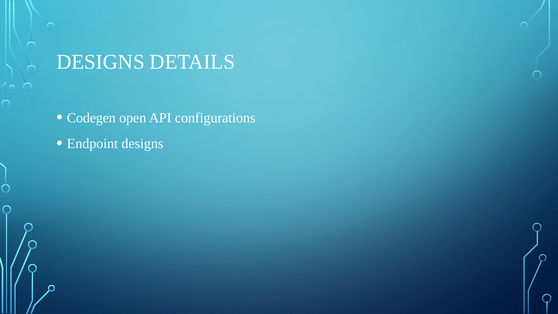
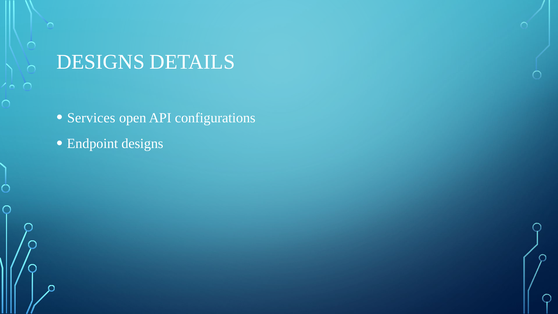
Codegen: Codegen -> Services (91, 118)
